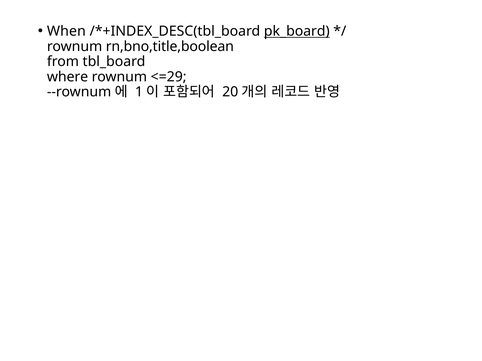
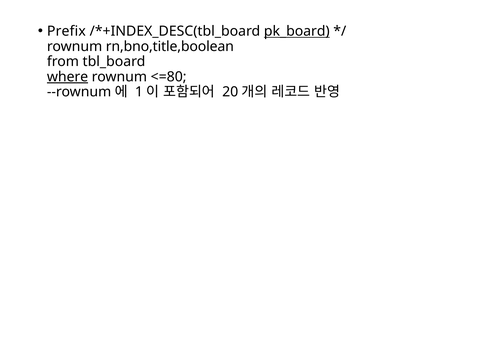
When: When -> Prefix (66, 31)
where underline: none -> present (68, 77)
<=29: <=29 -> <=80 (169, 77)
